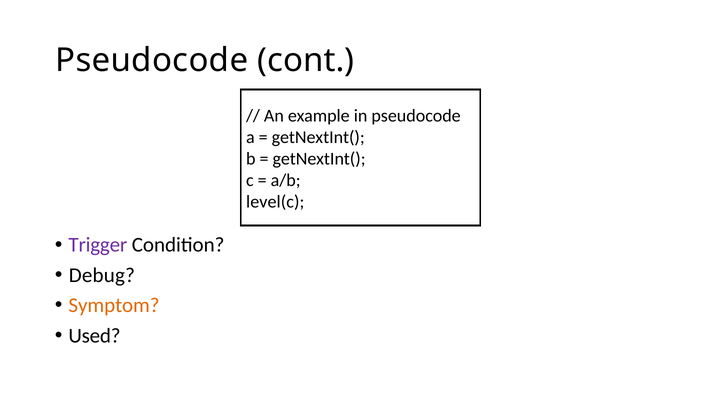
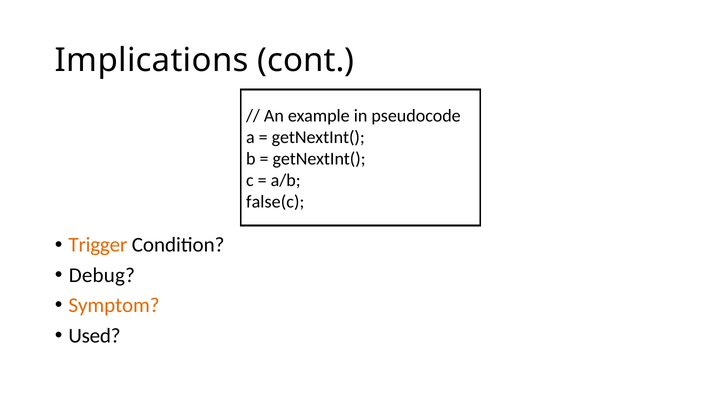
Pseudocode: Pseudocode -> Implications (152, 61)
level(c: level(c -> false(c (275, 202)
Trigger colour: purple -> orange (98, 245)
